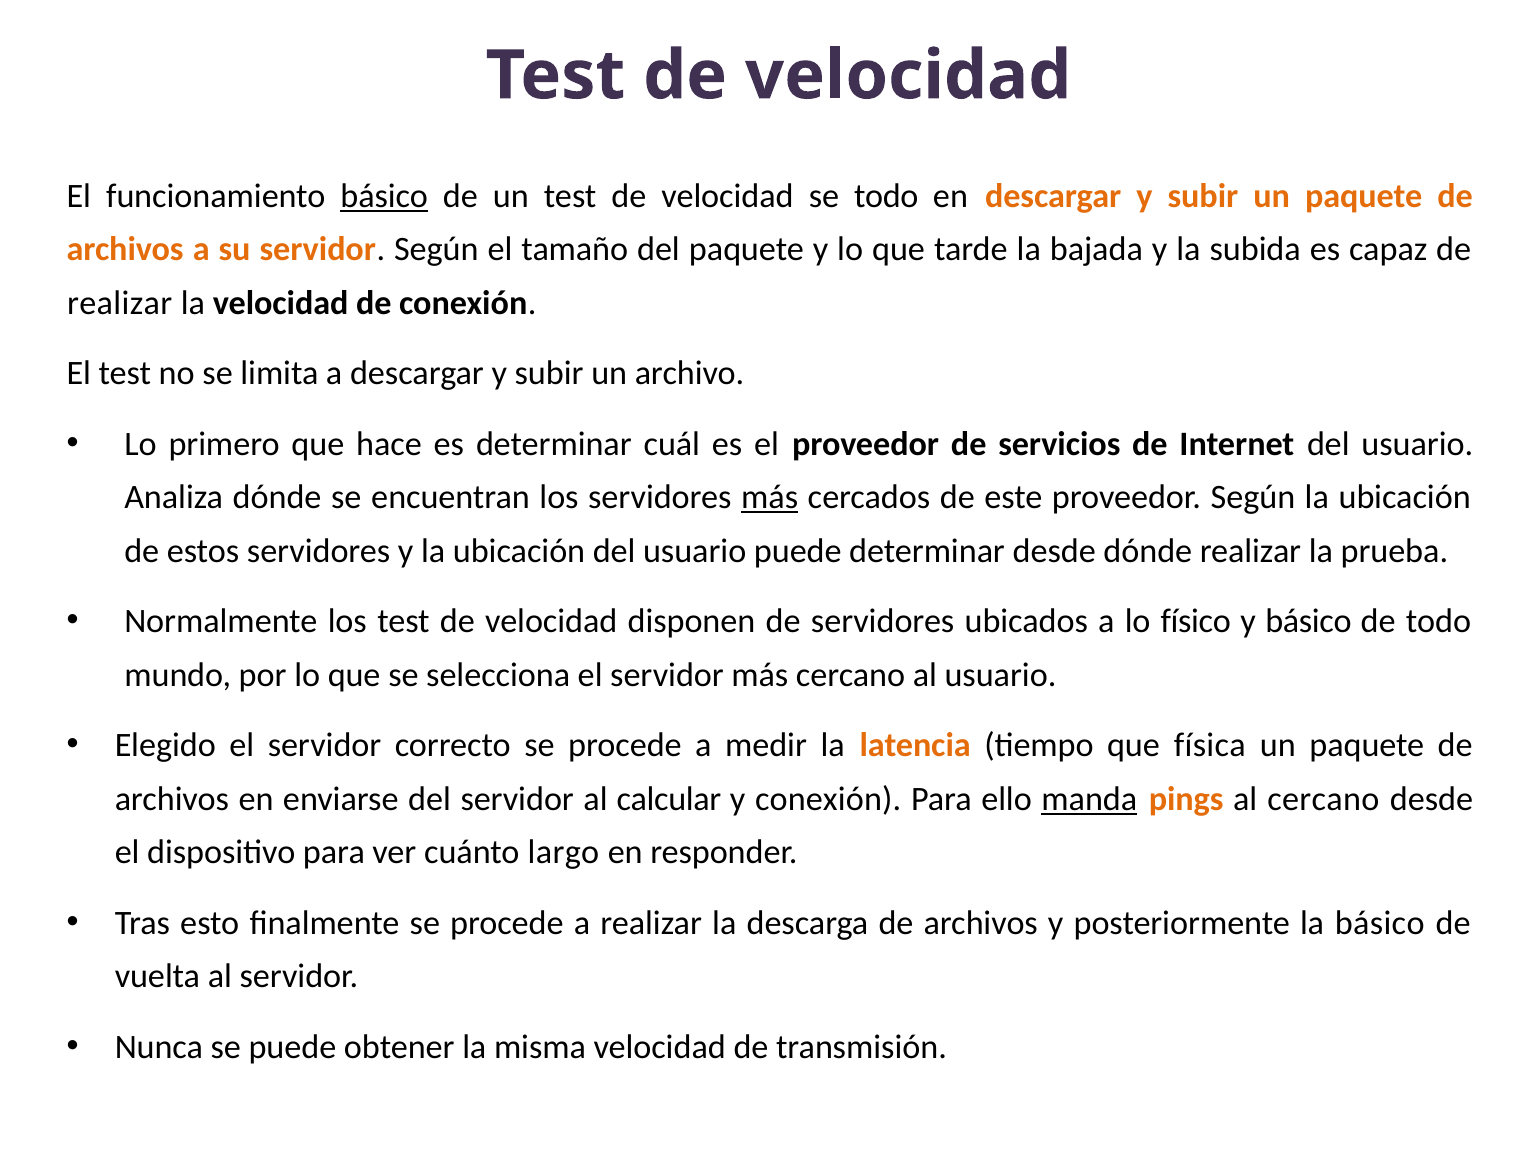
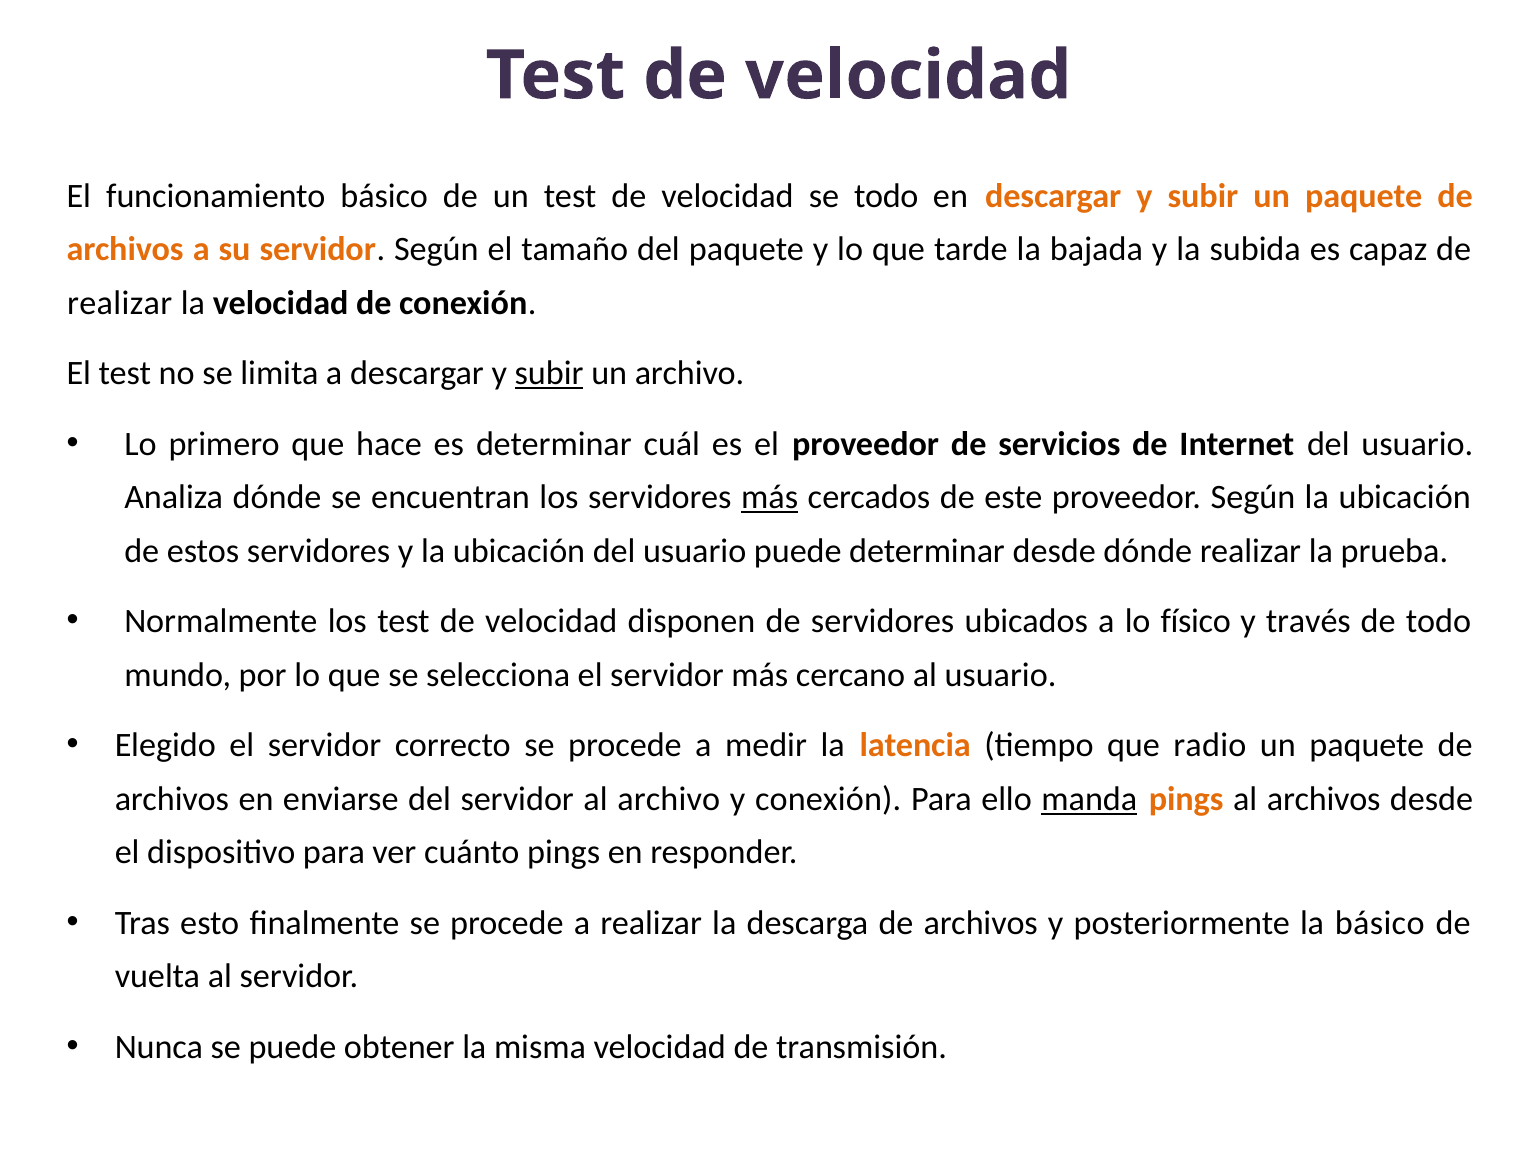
básico underline: present -> none (384, 196)
subir underline: none -> present (549, 373)
y básico: básico -> través (1308, 622)
física: física -> radio (1210, 746)
al calcular: calcular -> archivo (669, 799)
al cercano: cercano -> archivos (1324, 799)
cuánto largo: largo -> pings (564, 853)
